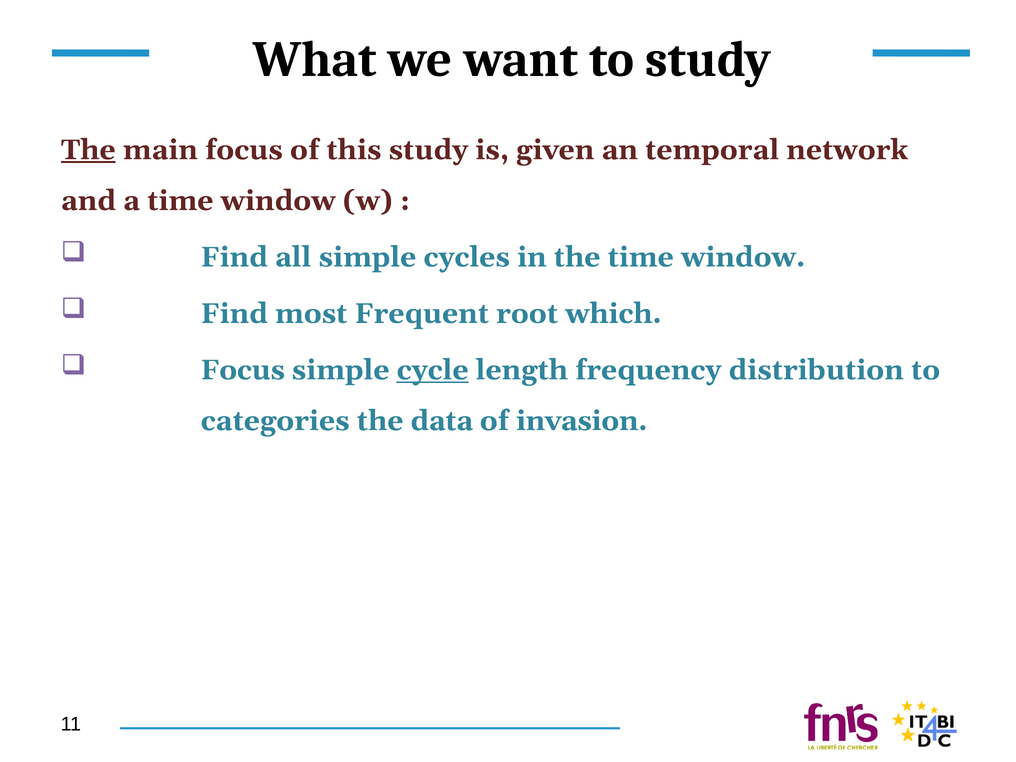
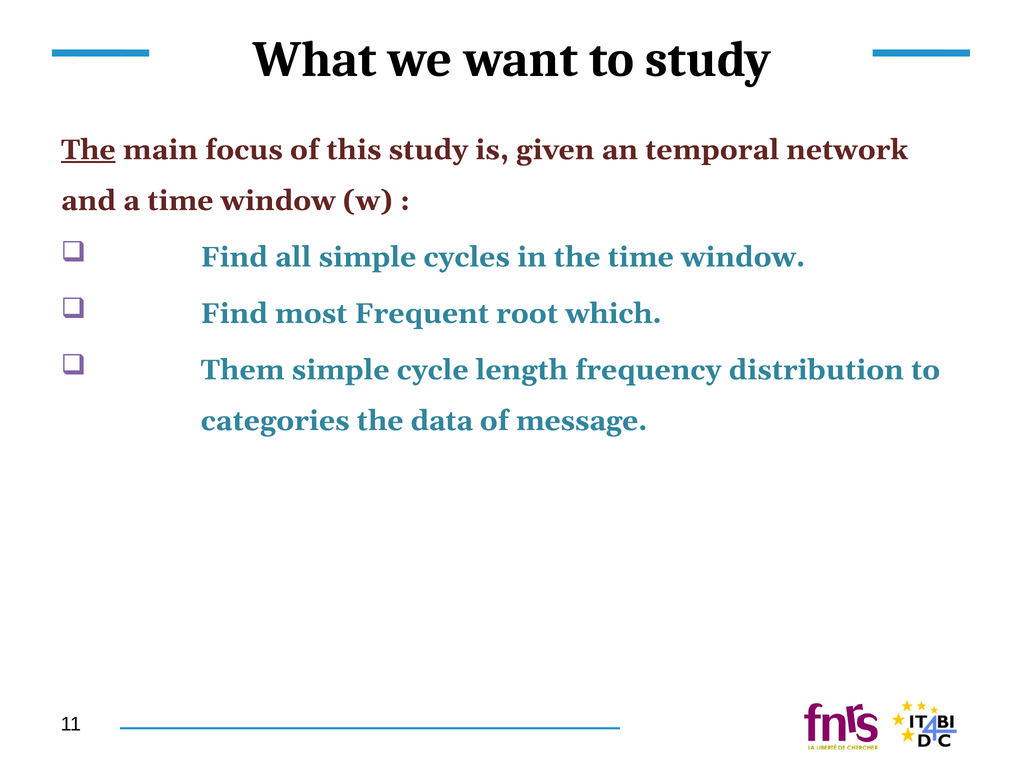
Focus: Focus -> Them (243, 370)
cycle underline: present -> none (433, 370)
invasion: invasion -> message (582, 421)
